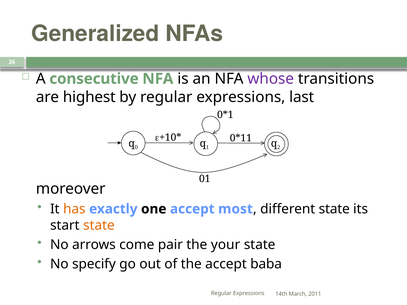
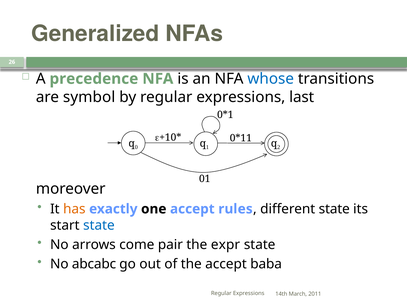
consecutive: consecutive -> precedence (94, 79)
whose colour: purple -> blue (271, 79)
highest: highest -> symbol (89, 97)
most: most -> rules (235, 209)
state colour: orange -> blue (99, 225)
your: your -> expr (225, 245)
specify: specify -> abcabc (94, 264)
